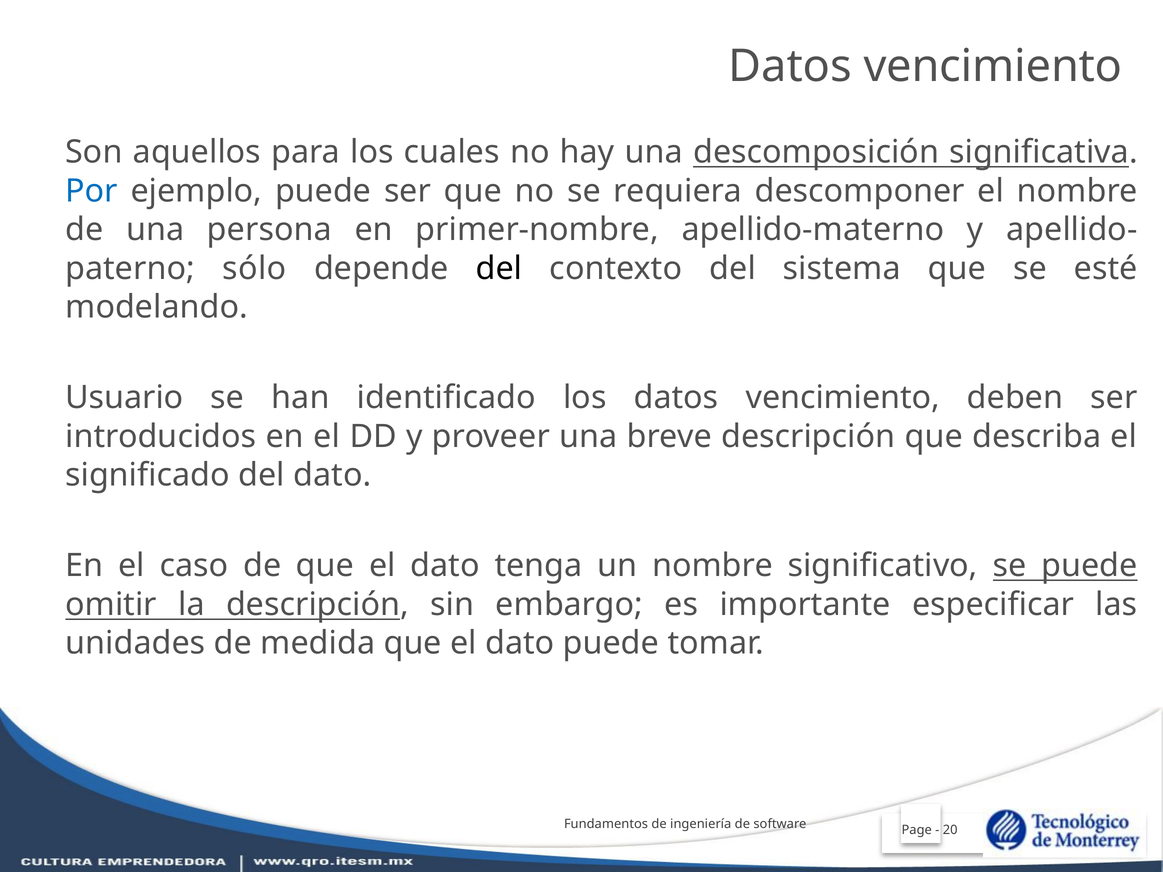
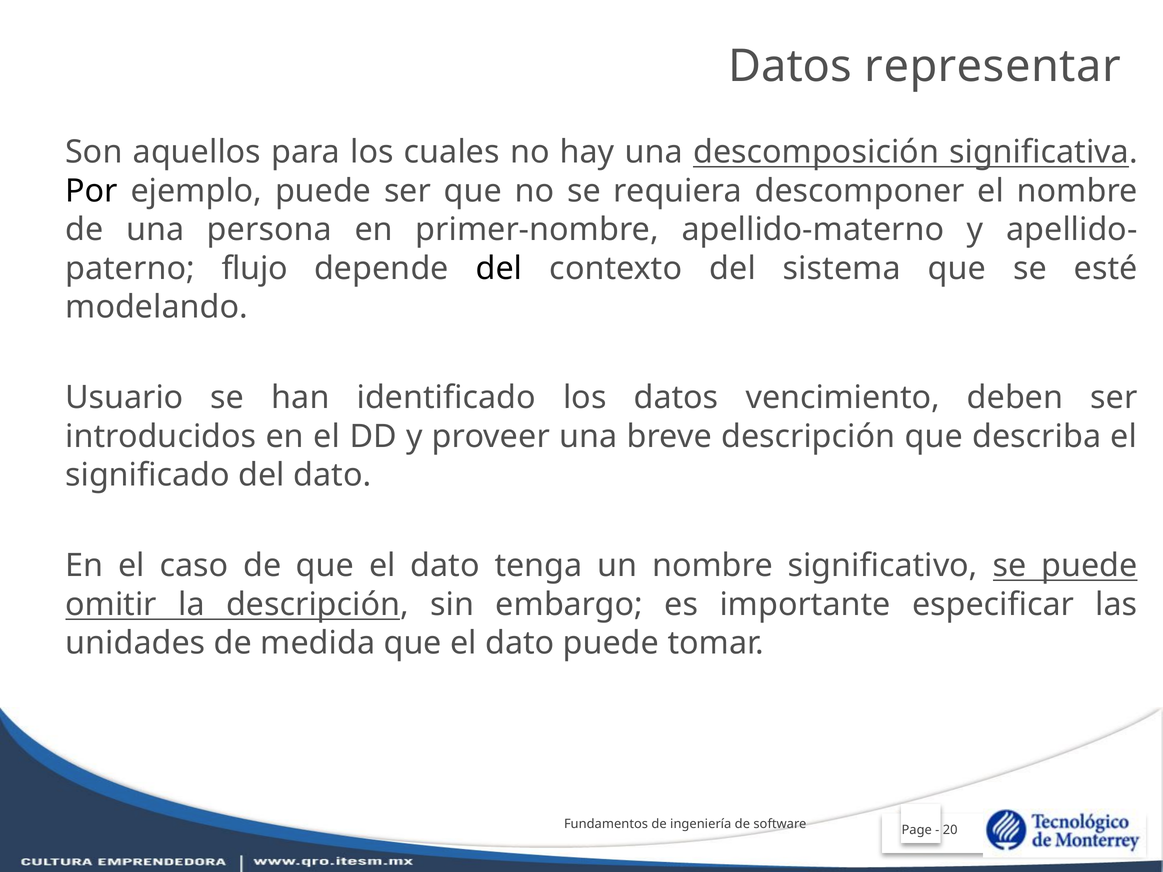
vencimiento: vencimiento -> representar (993, 66)
Por colour: blue -> black (92, 191)
sólo: sólo -> flujo (255, 269)
